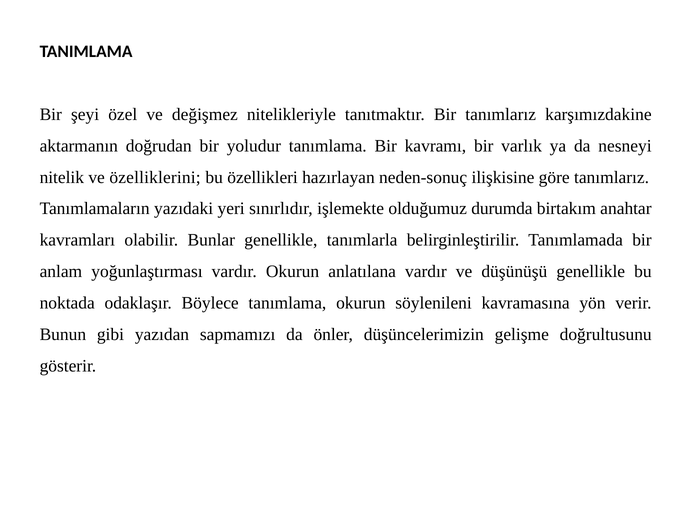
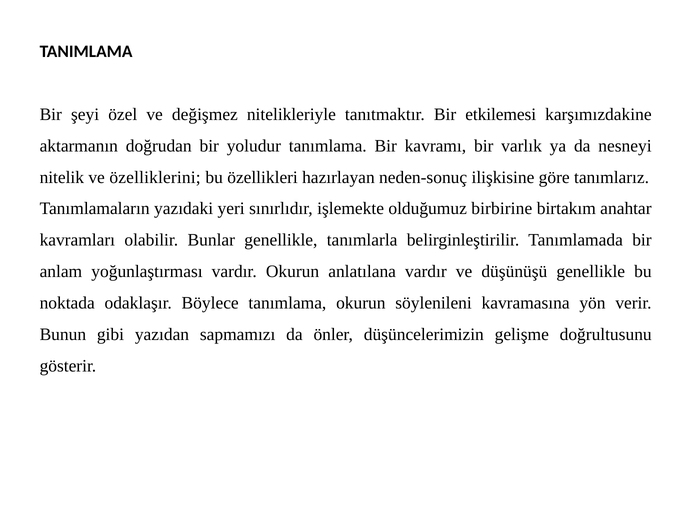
Bir tanımlarız: tanımlarız -> etkilemesi (501, 114)
durumda: durumda -> birbirine (502, 209)
